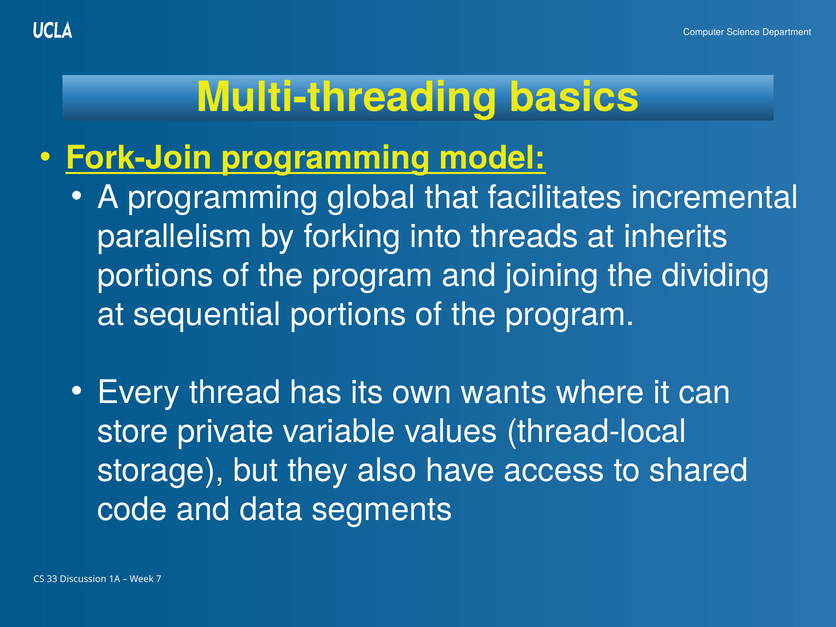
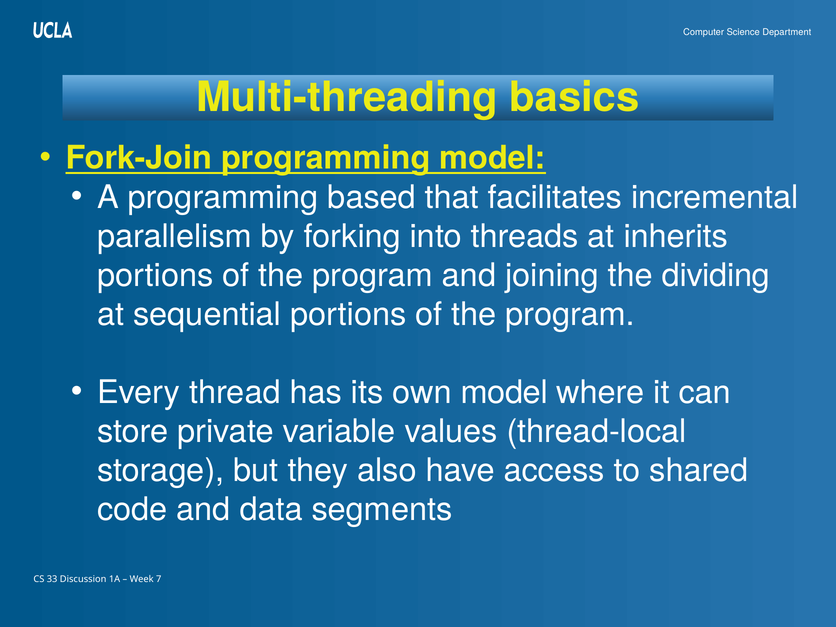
global: global -> based (372, 197)
own wants: wants -> model (504, 392)
